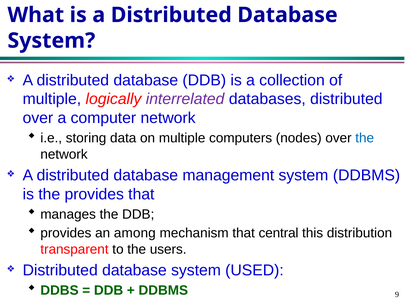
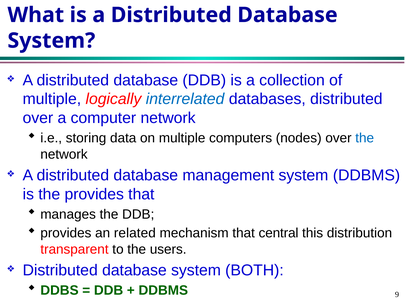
interrelated colour: purple -> blue (185, 99)
among: among -> related (135, 233)
USED: USED -> BOTH (254, 270)
